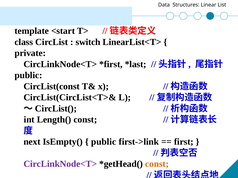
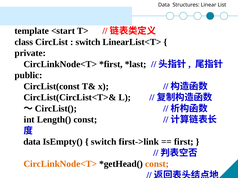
next: next -> data (32, 142)
public: public -> switch (104, 142)
CircLinkNode<T> colour: purple -> orange (60, 164)
